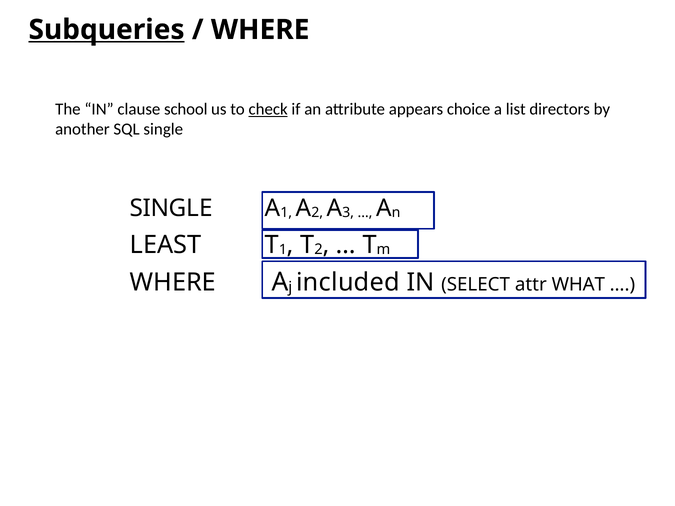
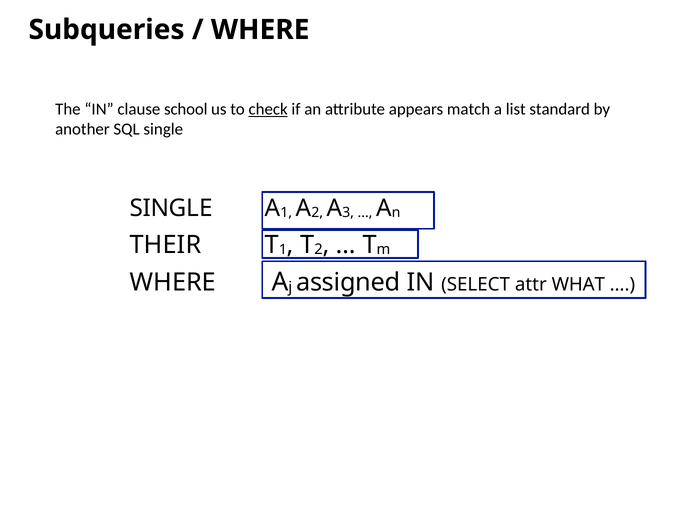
Subqueries underline: present -> none (107, 30)
choice: choice -> match (469, 109)
directors: directors -> standard (560, 109)
LEAST: LEAST -> THEIR (166, 245)
included: included -> assigned (348, 283)
